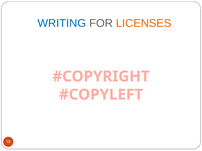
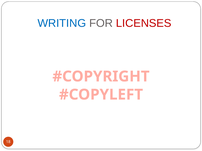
LICENSES colour: orange -> red (144, 23)
